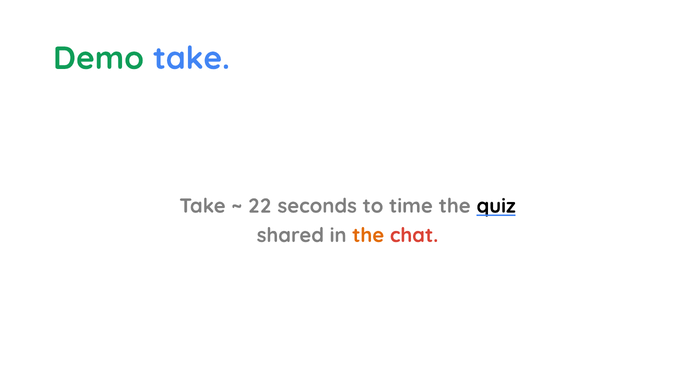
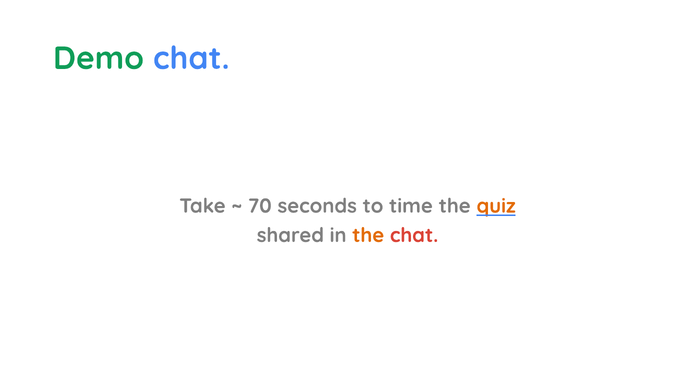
Demo take: take -> chat (191, 58)
22: 22 -> 70 (260, 206)
quiz colour: black -> orange (496, 206)
